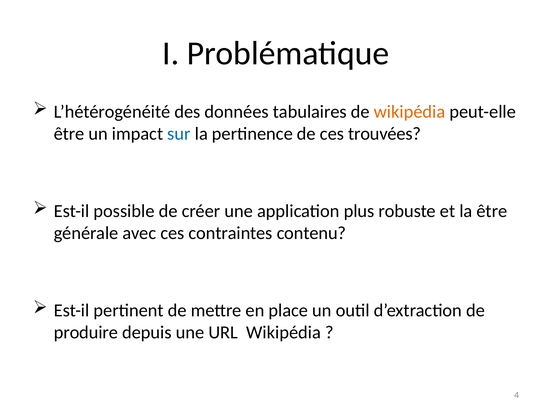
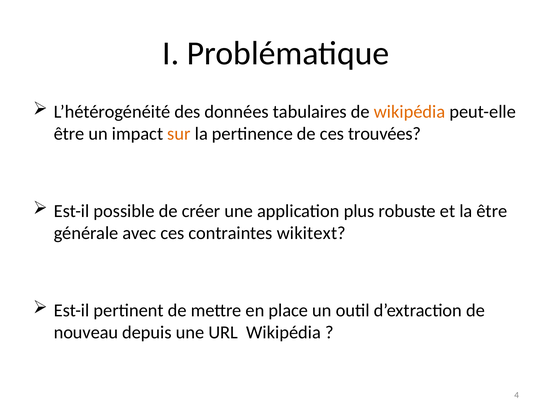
sur colour: blue -> orange (179, 134)
contenu: contenu -> wikitext (311, 233)
produire: produire -> nouveau (86, 332)
